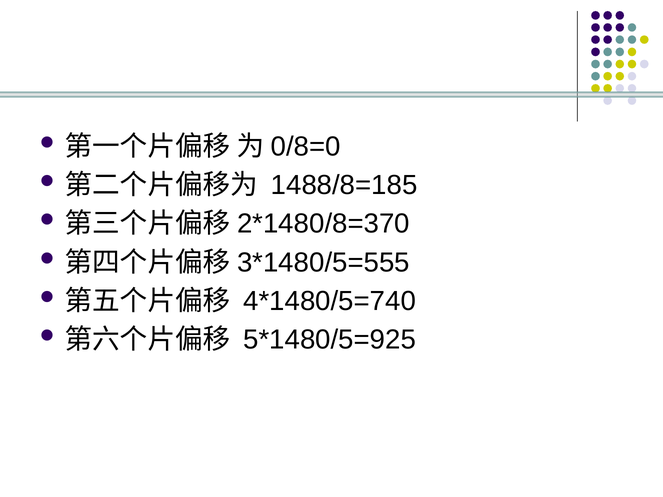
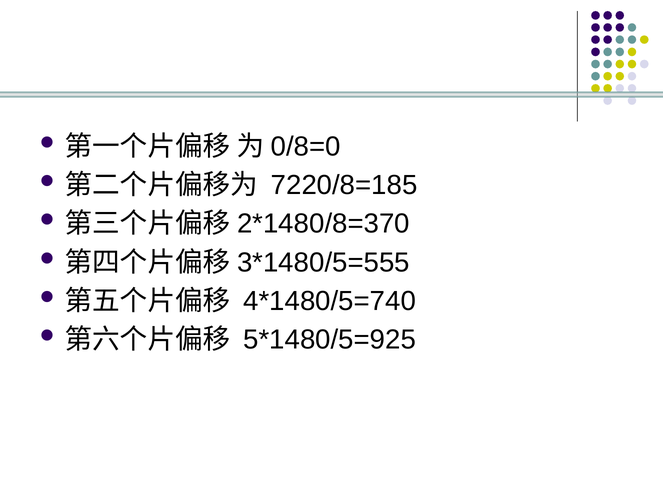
1488/8=185: 1488/8=185 -> 7220/8=185 (344, 185)
